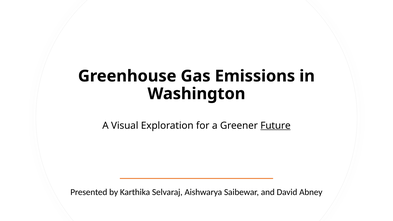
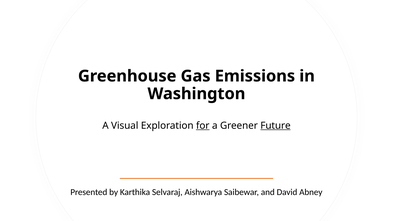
for underline: none -> present (203, 126)
